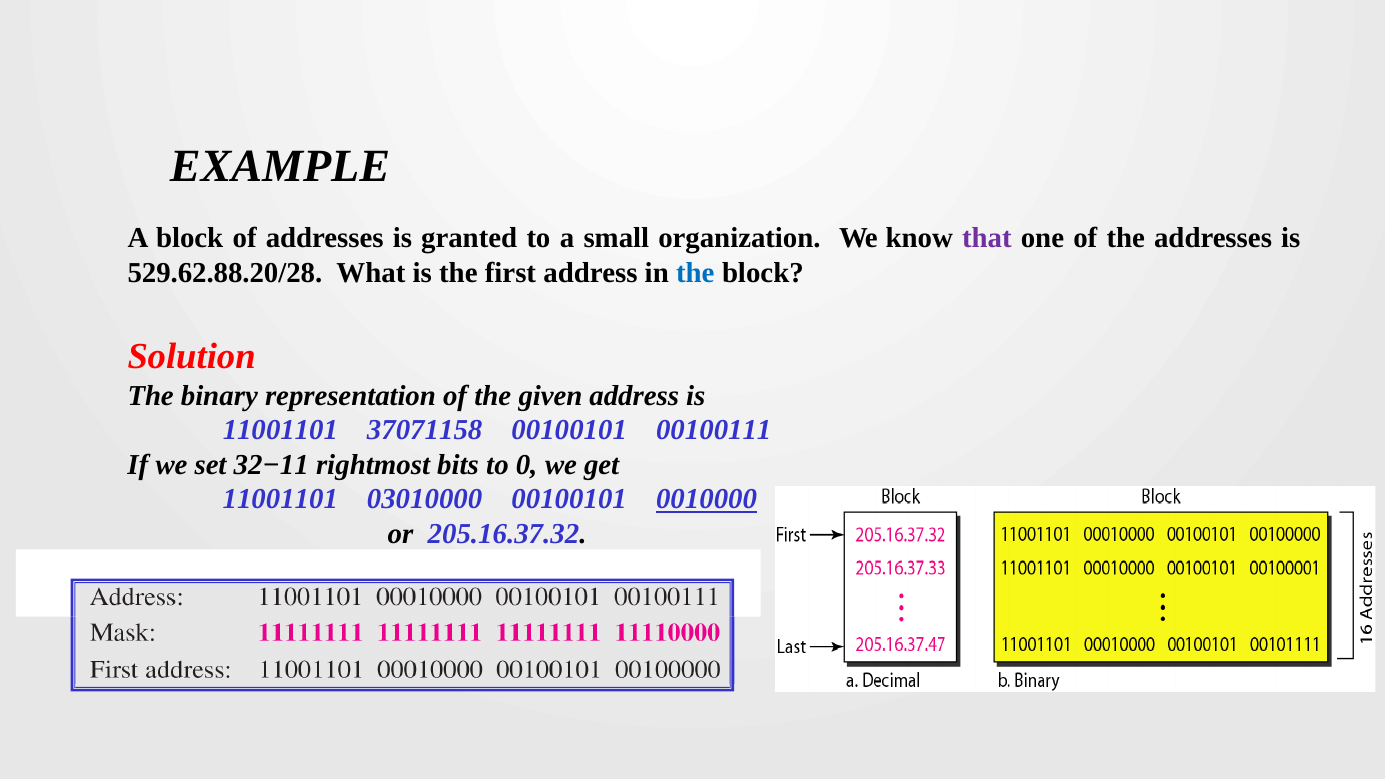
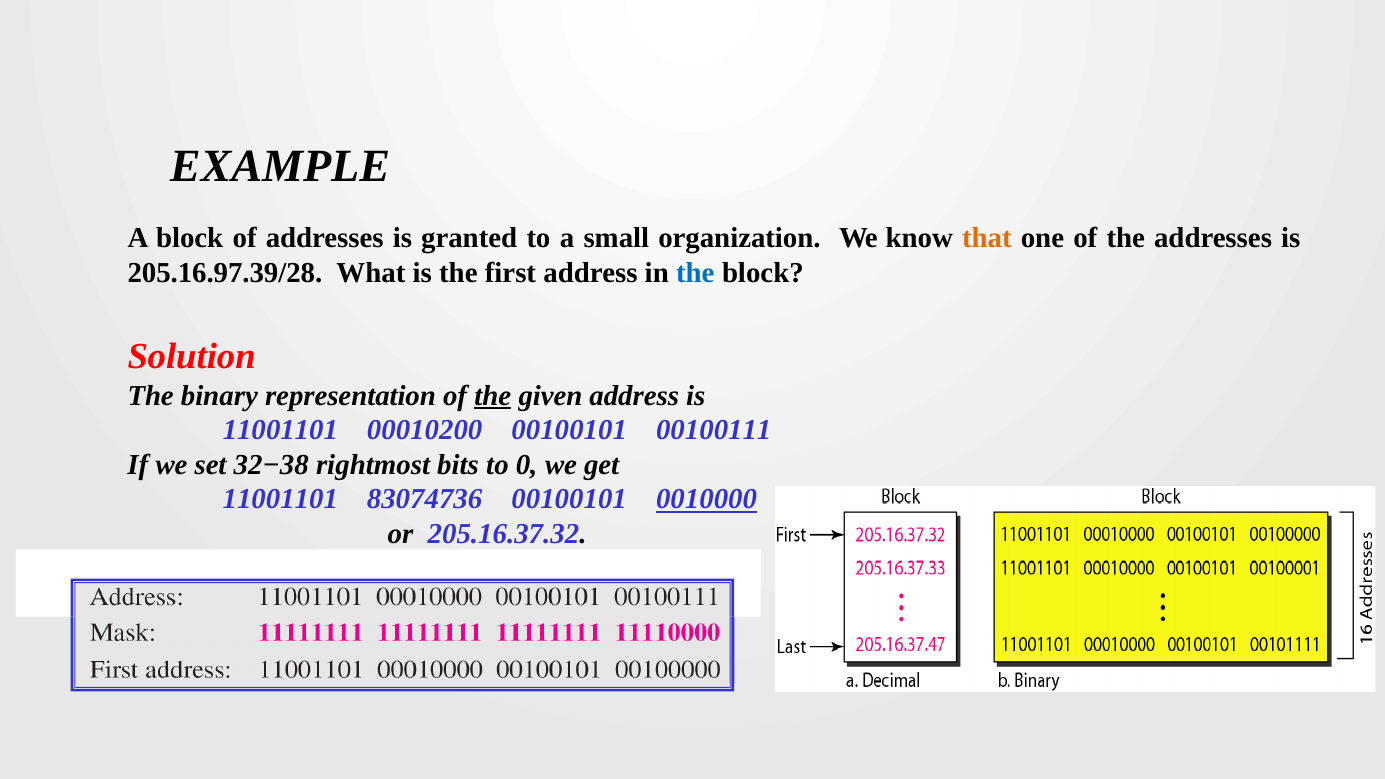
that colour: purple -> orange (987, 238)
529.62.88.20/28: 529.62.88.20/28 -> 205.16.97.39/28 (225, 273)
the underline: none -> present (493, 396)
37071158: 37071158 -> 00010200 (425, 430)
32−11: 32−11 -> 32−38 (271, 465)
03010000: 03010000 -> 83074736 (425, 499)
